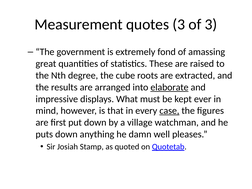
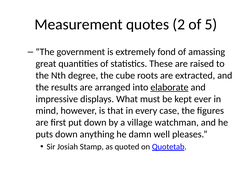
quotes 3: 3 -> 2 (179, 24)
of 3: 3 -> 5 (211, 24)
case underline: present -> none (169, 111)
